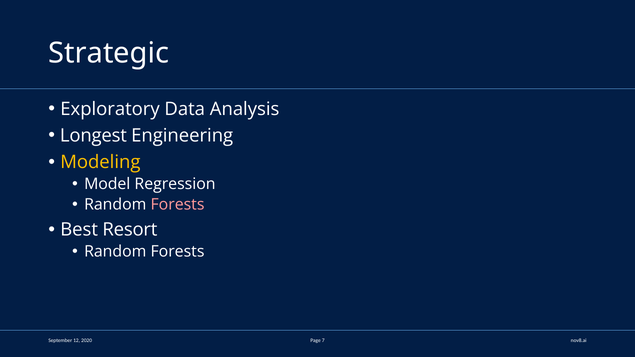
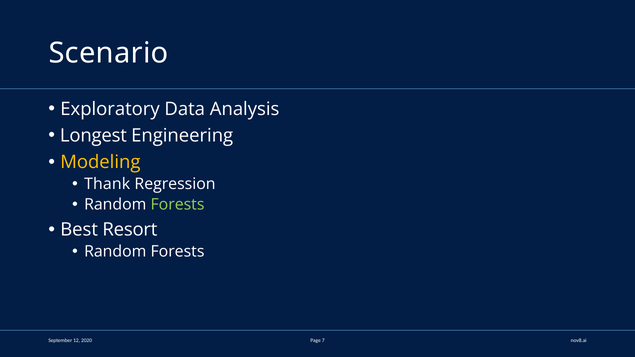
Strategic: Strategic -> Scenario (109, 53)
Model: Model -> Thank (107, 184)
Forests colour: pink -> light green (178, 205)
